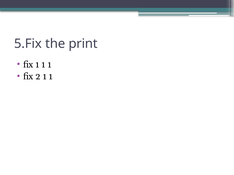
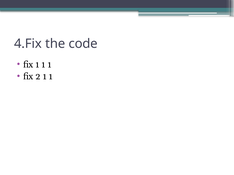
5.Fix: 5.Fix -> 4.Fix (28, 44)
print: print -> code (83, 44)
